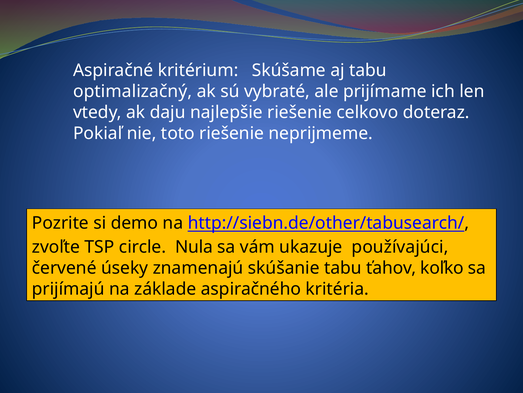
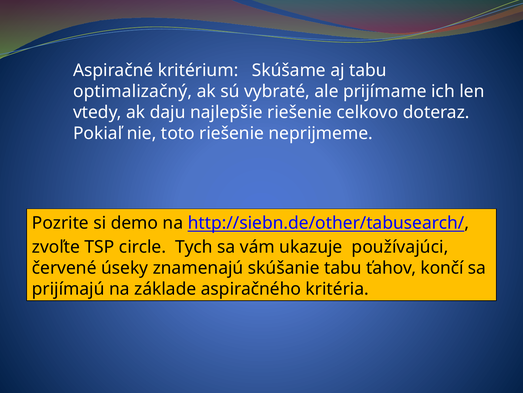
Nula: Nula -> Tych (194, 247)
koľko: koľko -> končí (442, 267)
